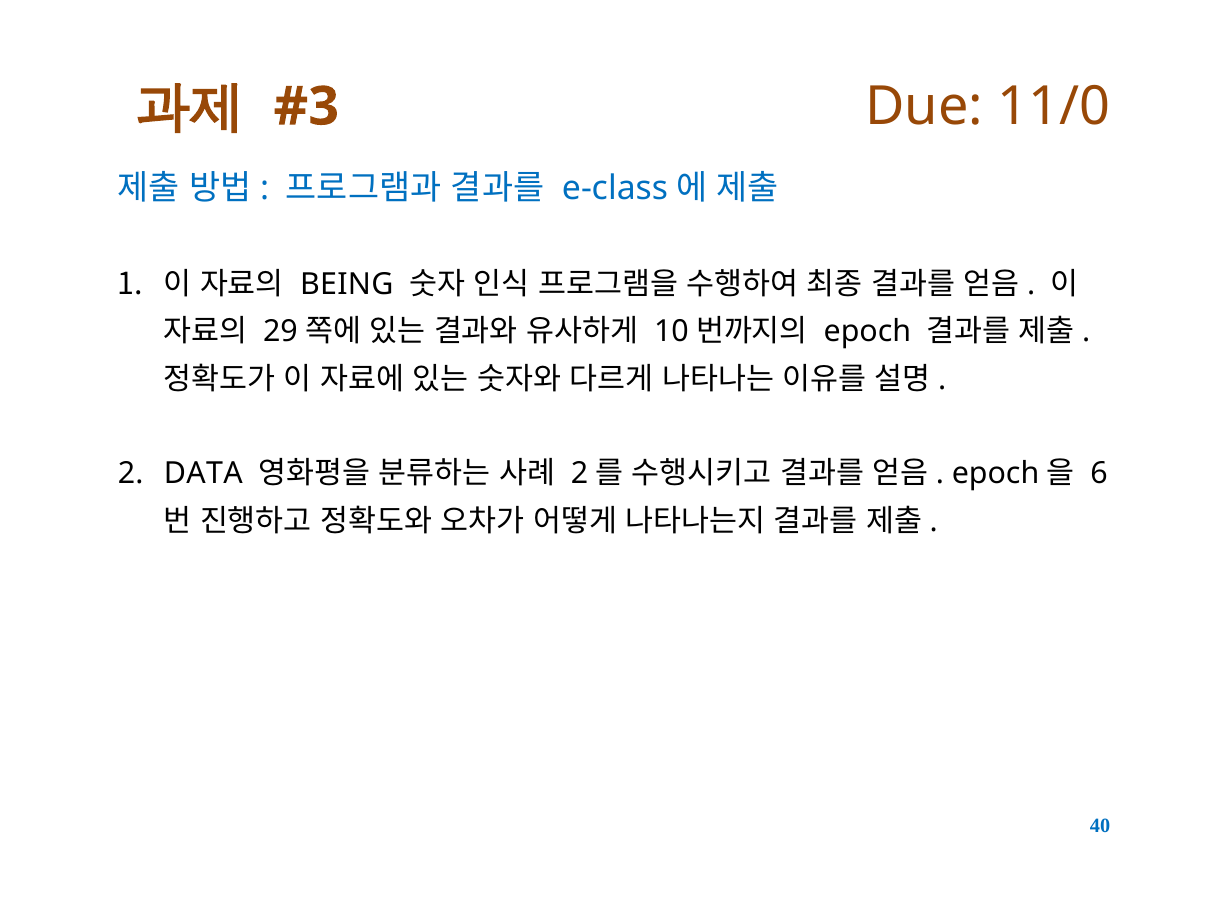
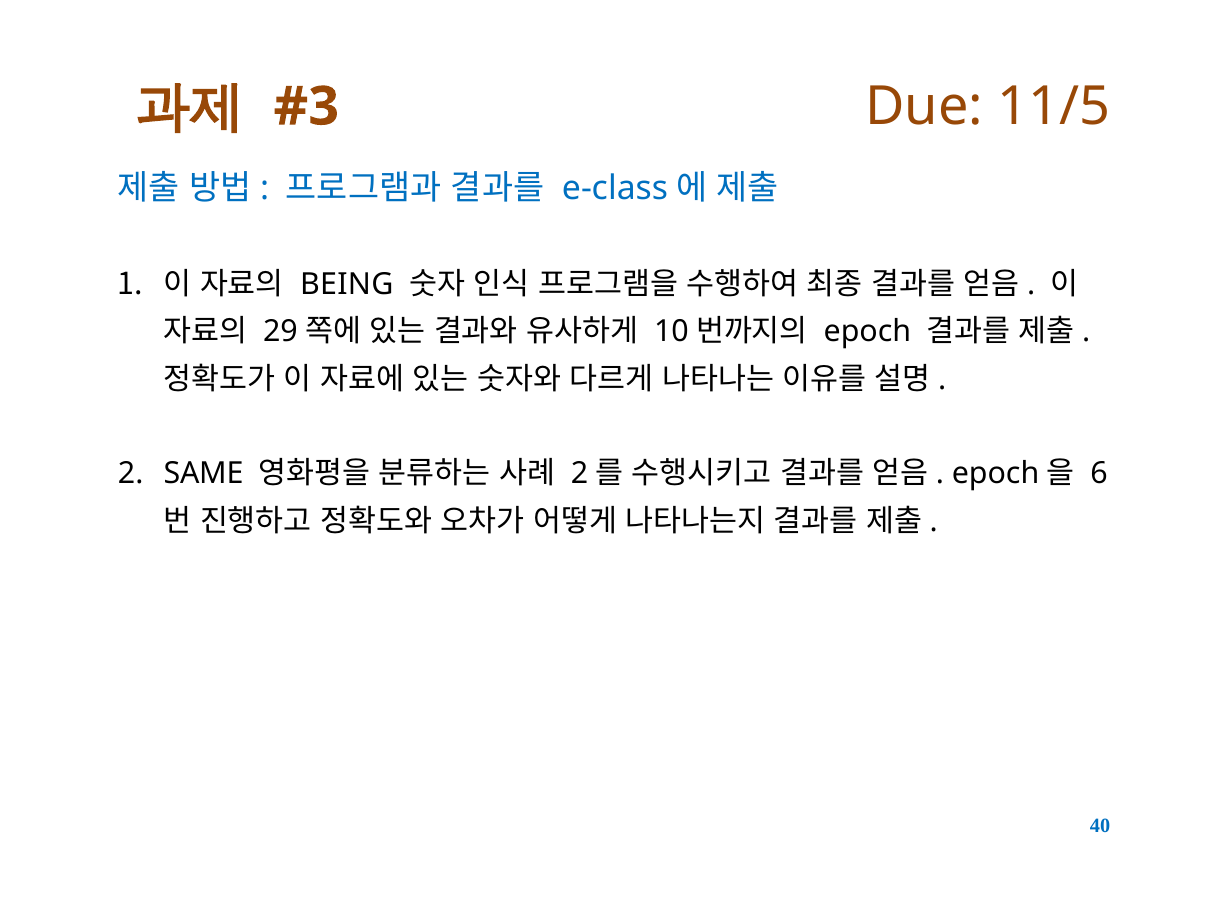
11/0: 11/0 -> 11/5 (1054, 107)
DATA: DATA -> SAME (204, 474)
